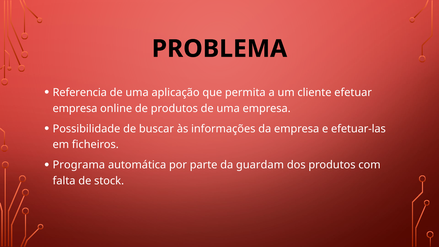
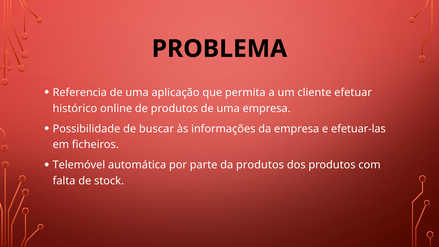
empresa: empresa -> histórico (75, 108)
Programa: Programa -> Telemóvel (79, 165)
da guardam: guardam -> produtos (260, 165)
